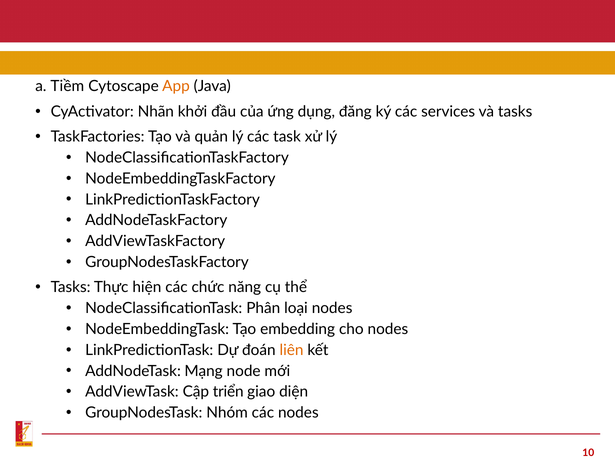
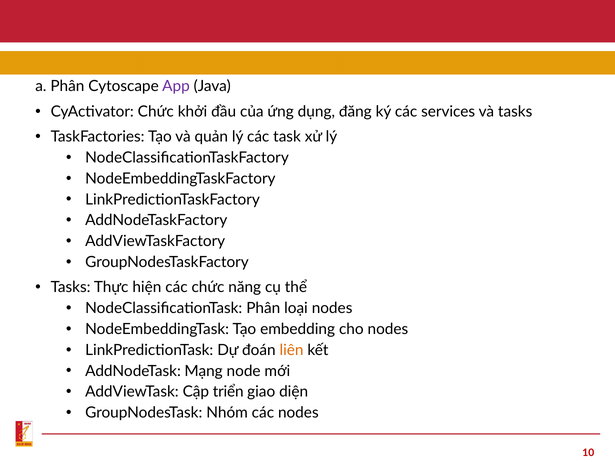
a Tiềm: Tiềm -> Phân (67, 86)
App colour: orange -> purple (176, 86)
CyActivator Nhãn: Nhãn -> Chức (156, 111)
